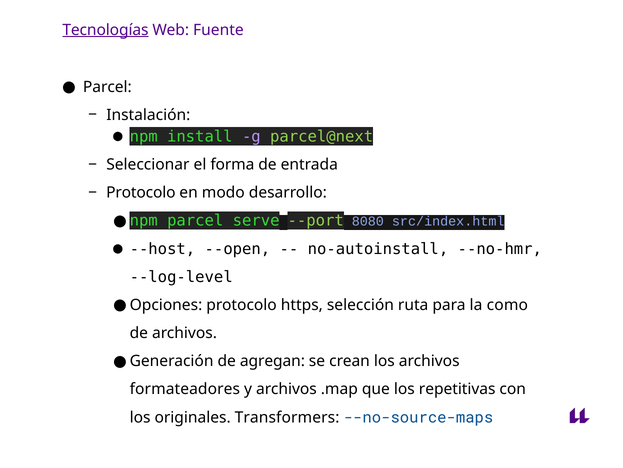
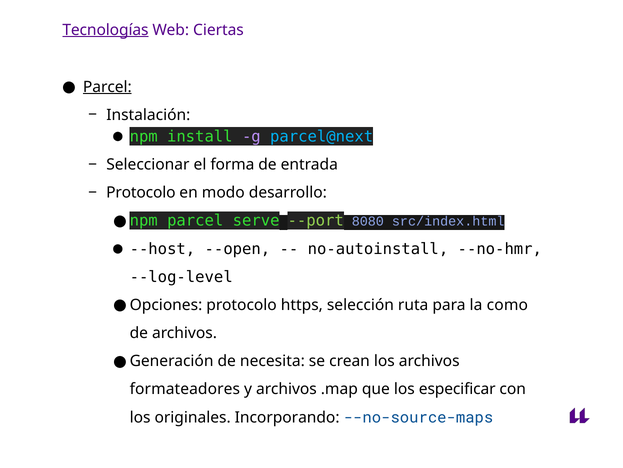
Fuente: Fuente -> Ciertas (218, 30)
Parcel underline: none -> present (107, 87)
parcel@next colour: light green -> light blue (322, 136)
agregan: agregan -> necesita (272, 361)
repetitivas: repetitivas -> especificar (457, 389)
Transformers: Transformers -> Incorporando (287, 417)
